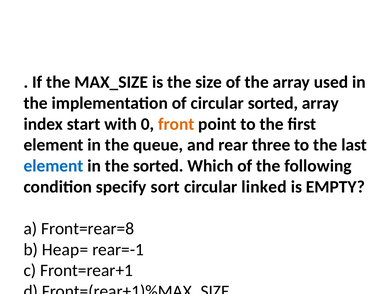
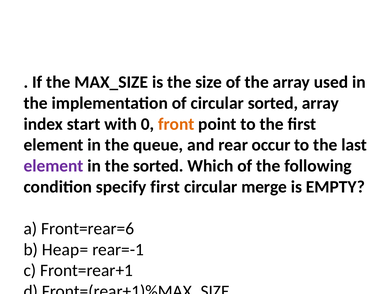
three: three -> occur (271, 145)
element colour: blue -> purple (54, 166)
specify sort: sort -> first (165, 187)
linked: linked -> merge (264, 187)
Front=rear=8: Front=rear=8 -> Front=rear=6 (88, 229)
